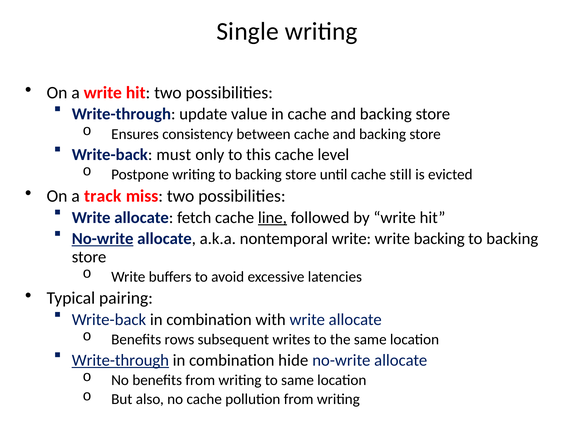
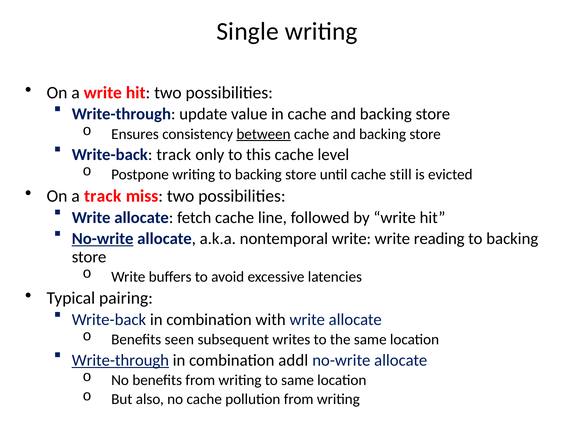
between underline: none -> present (264, 134)
Write-back must: must -> track (174, 154)
line underline: present -> none (272, 217)
write backing: backing -> reading (439, 238)
rows: rows -> seen (179, 339)
hide: hide -> addl (293, 360)
